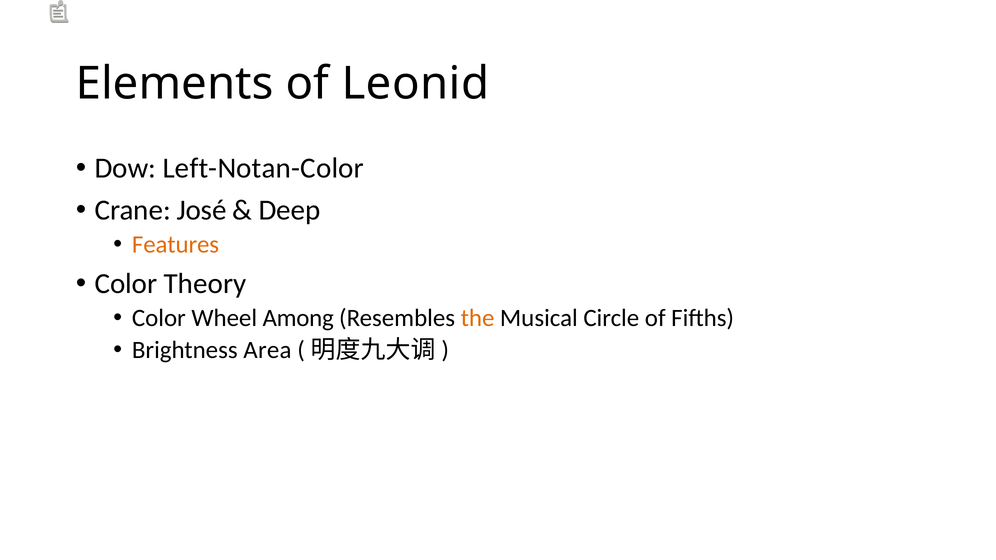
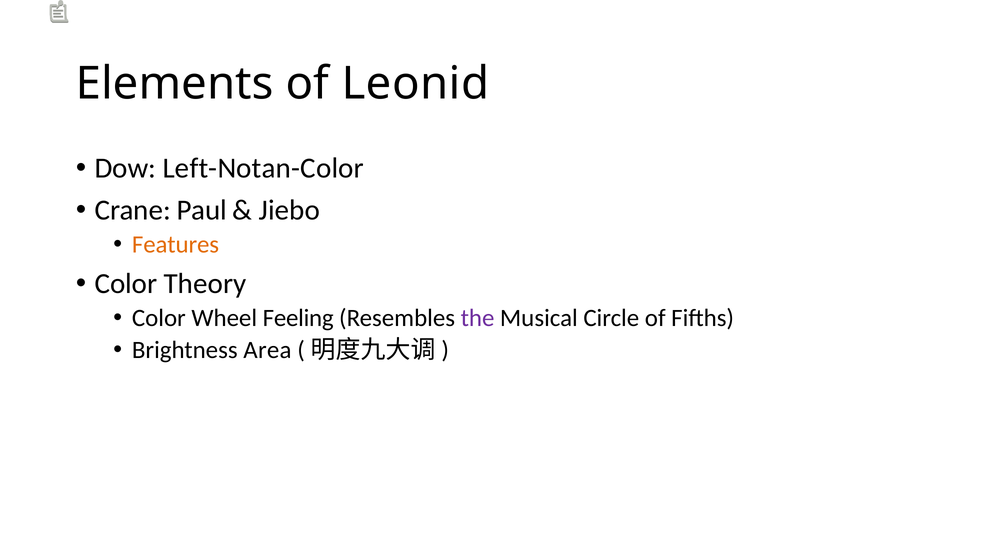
José: José -> Paul (202, 210)
Deep: Deep -> Jiebo (289, 210)
Among: Among -> Feeling (298, 318)
the colour: orange -> purple (478, 318)
